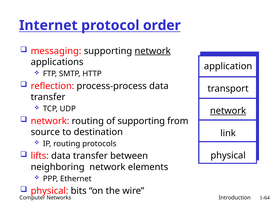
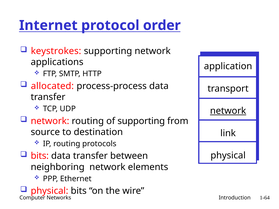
messaging: messaging -> keystrokes (56, 51)
network underline: present -> none (153, 51)
reflection: reflection -> allocated (52, 86)
lifts: lifts -> bits (40, 156)
